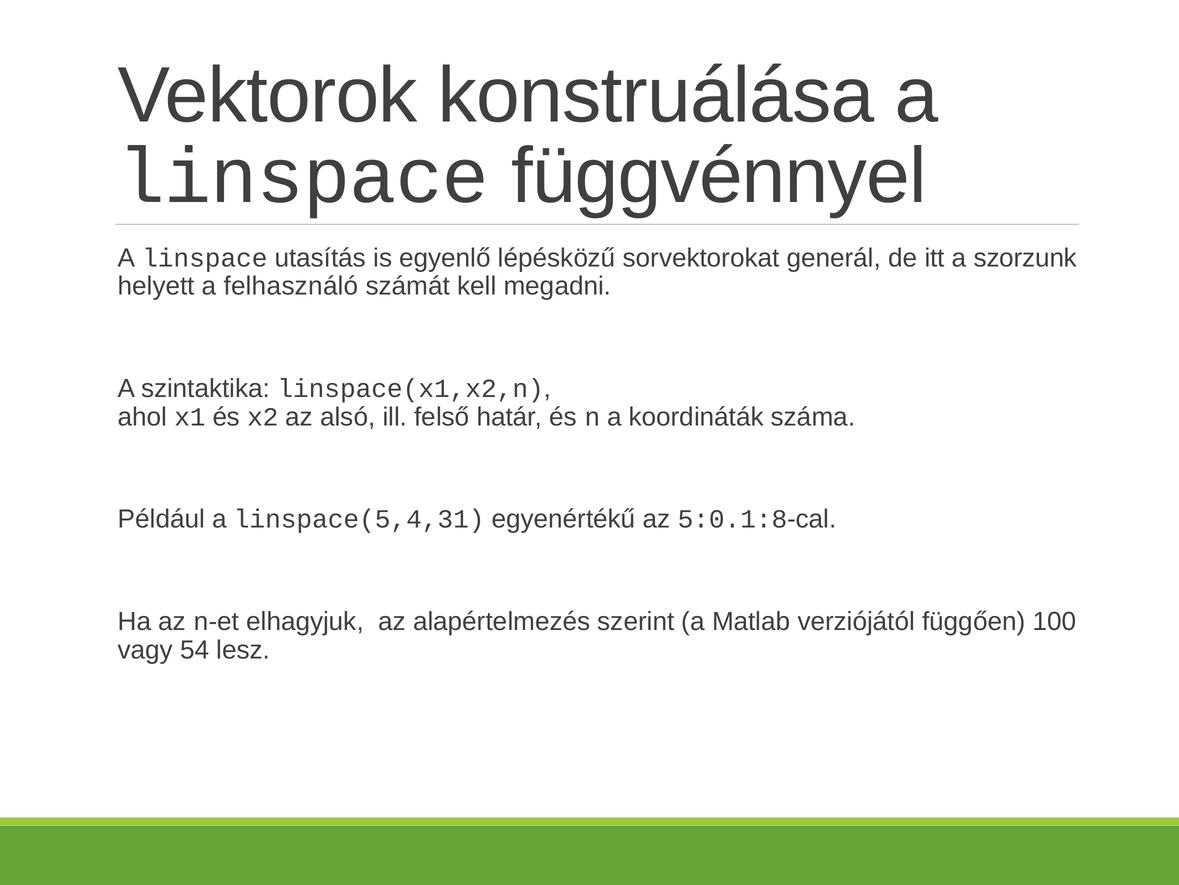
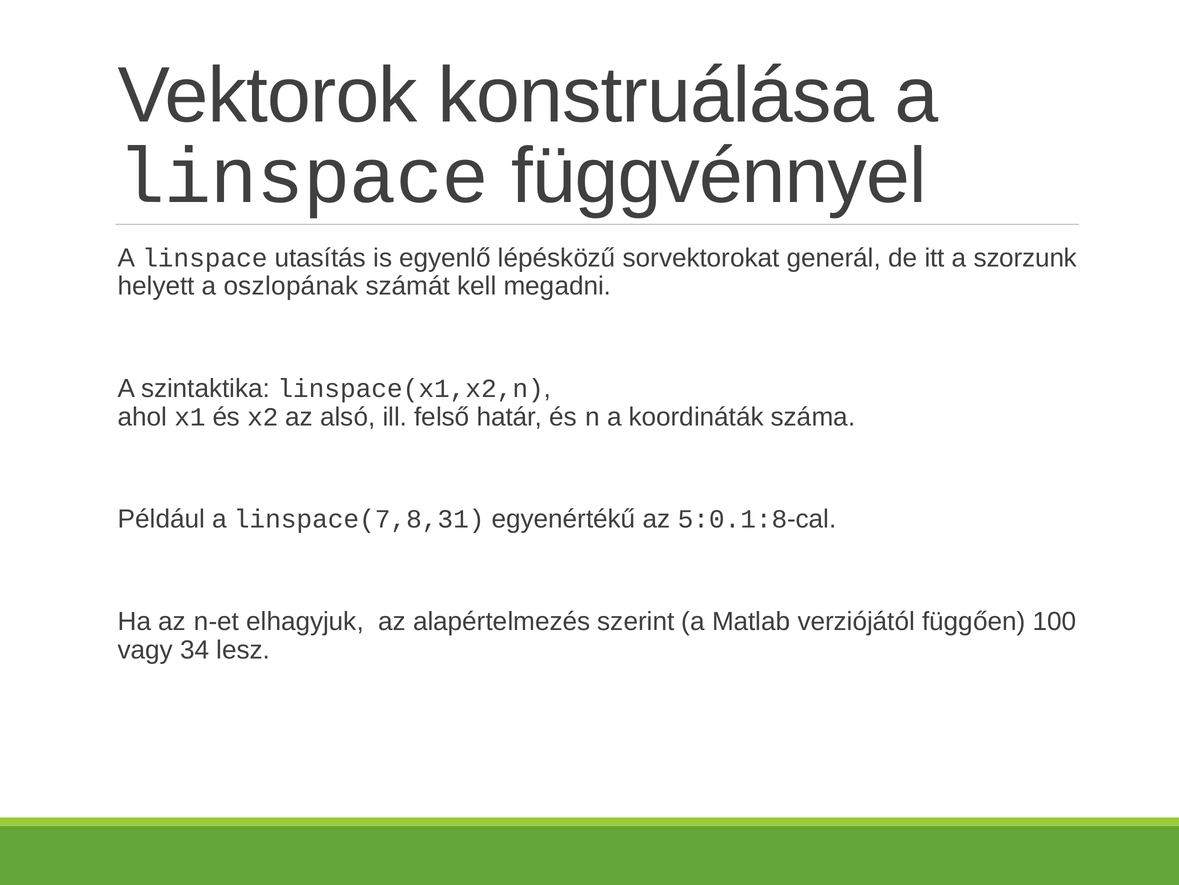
felhasználó: felhasználó -> oszlopának (291, 286)
linspace(5,4,31: linspace(5,4,31 -> linspace(7,8,31 (359, 519)
54: 54 -> 34 (195, 649)
